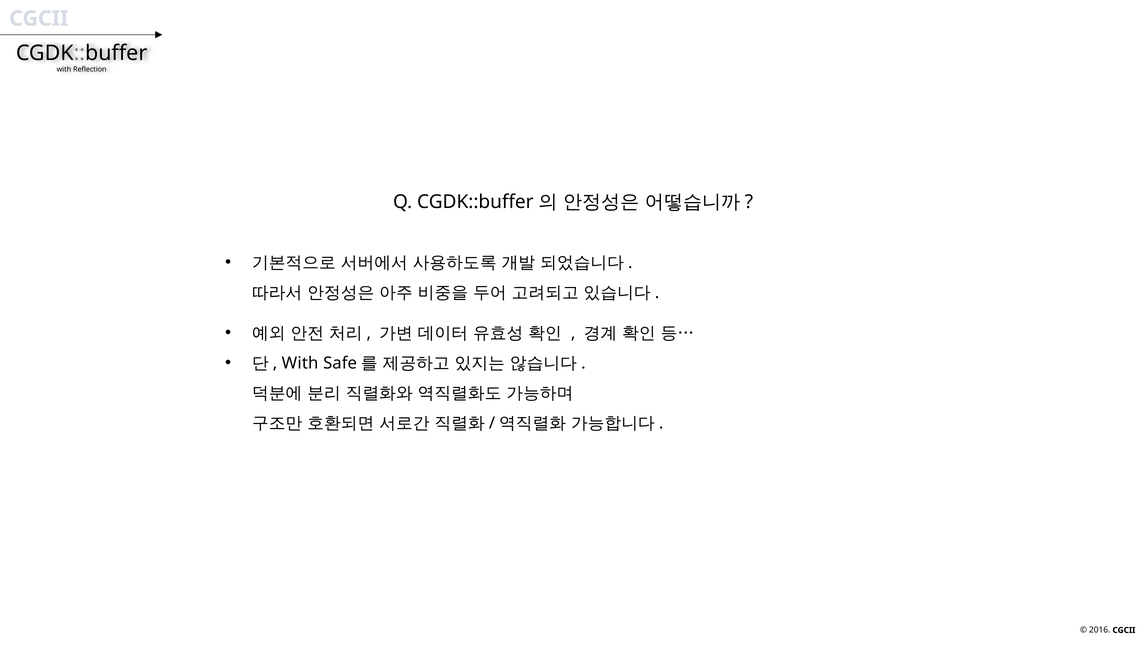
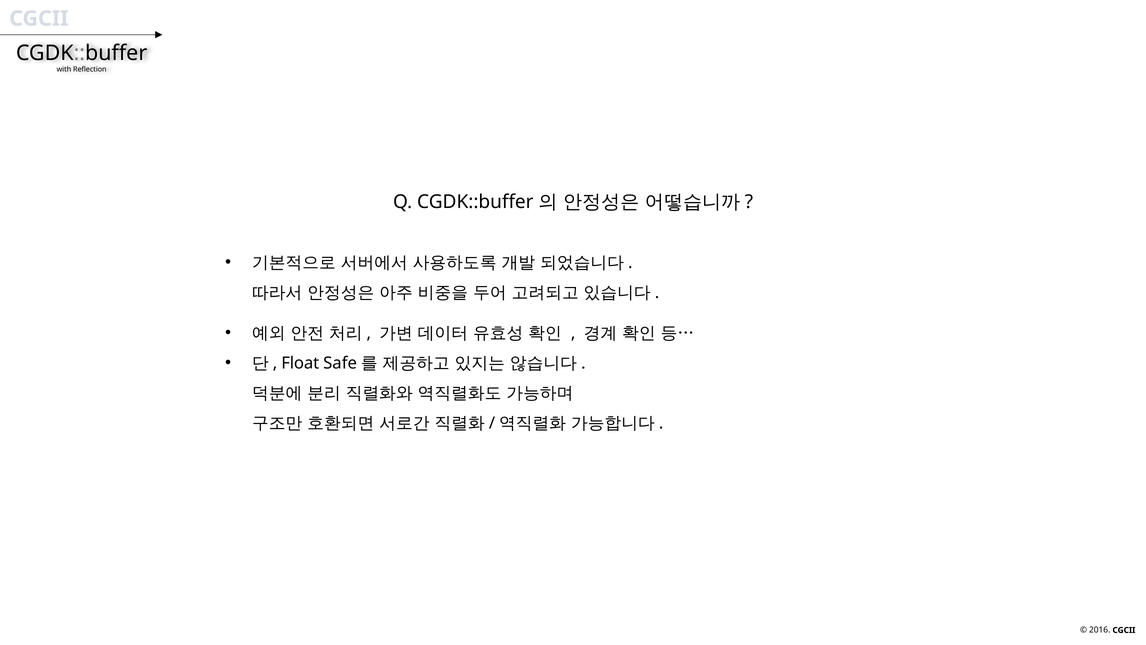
With: With -> Float (300, 363)
